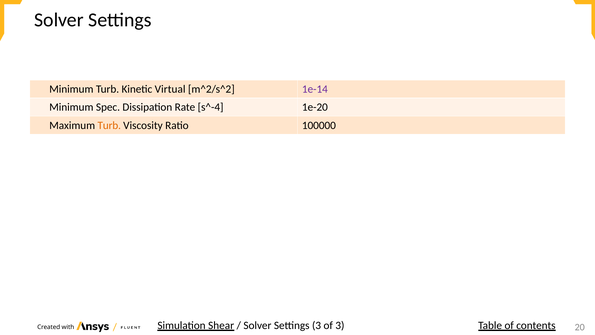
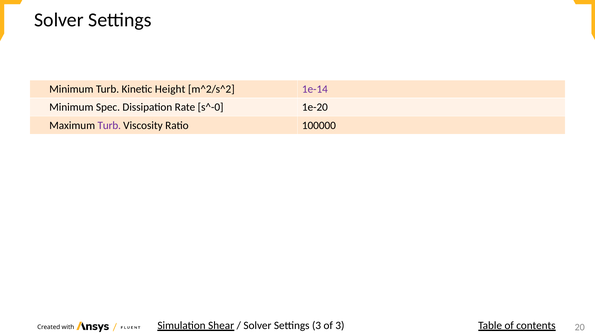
Virtual: Virtual -> Height (170, 89)
s^-4: s^-4 -> s^-0 (211, 107)
Turb colour: orange -> purple (109, 125)
